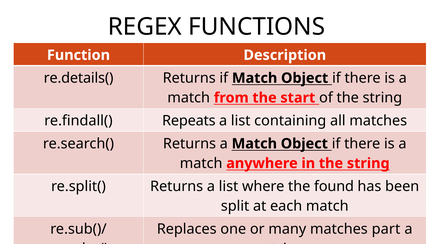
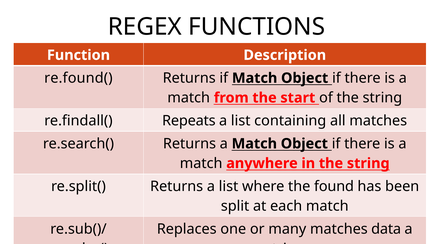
re.details(: re.details( -> re.found( (78, 78)
part: part -> data (386, 229)
